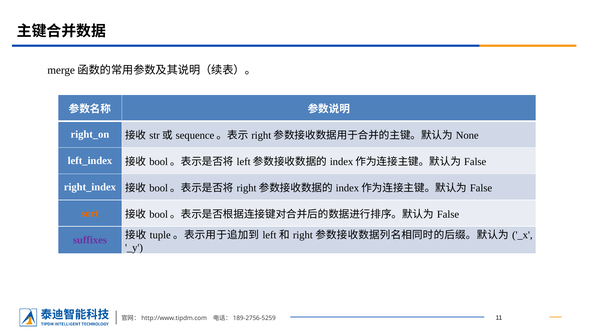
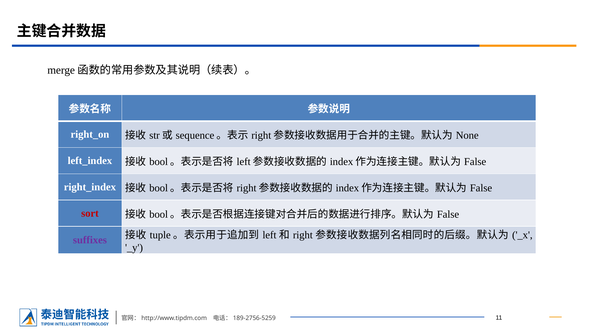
sort colour: orange -> red (90, 213)
